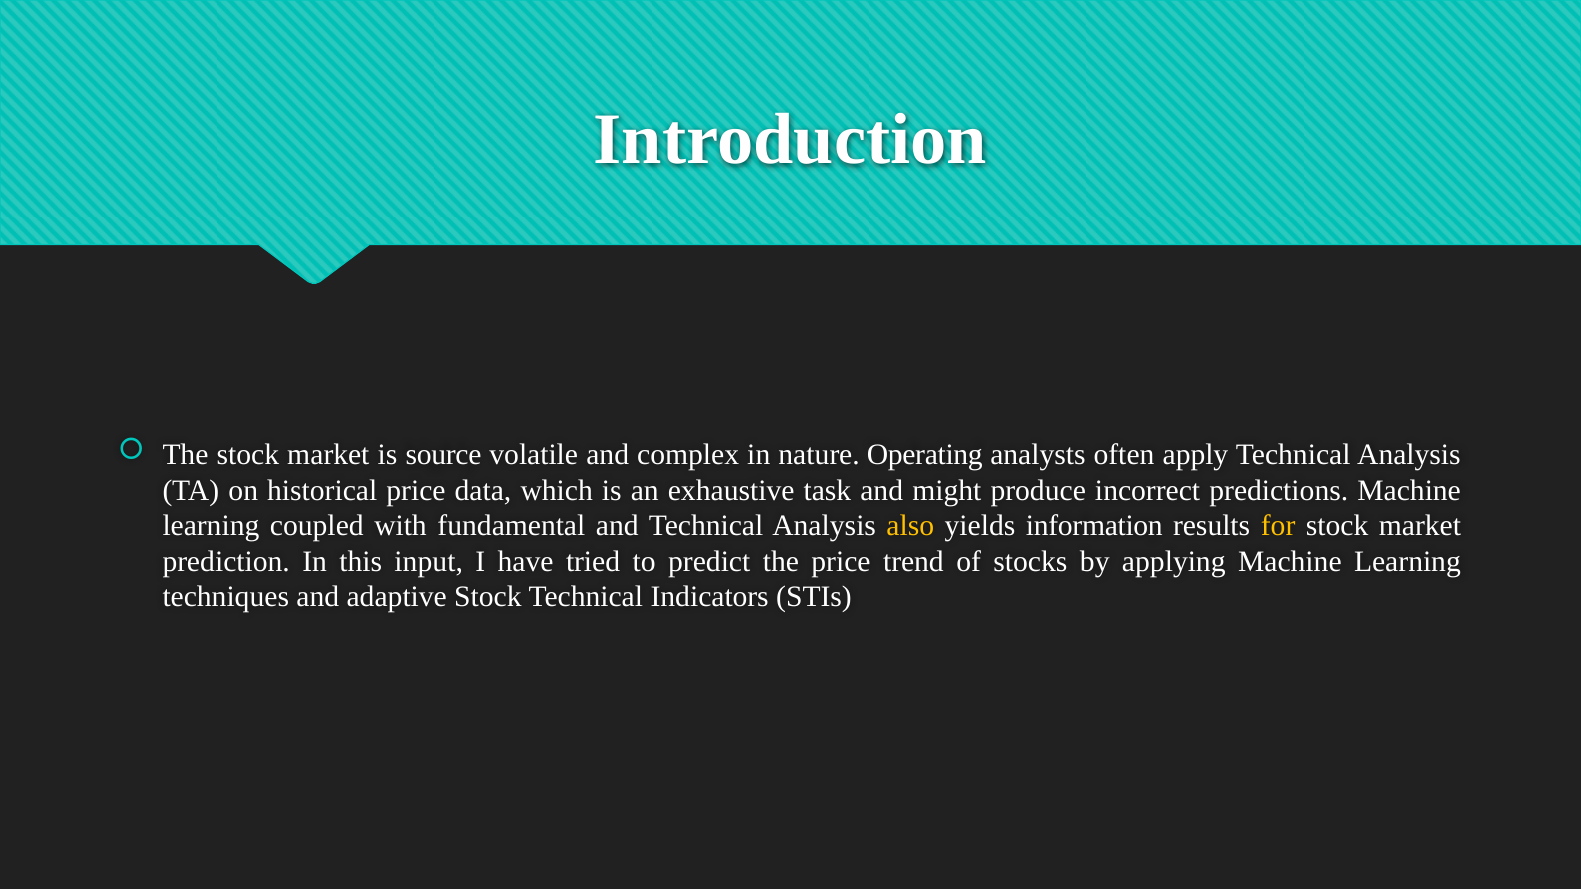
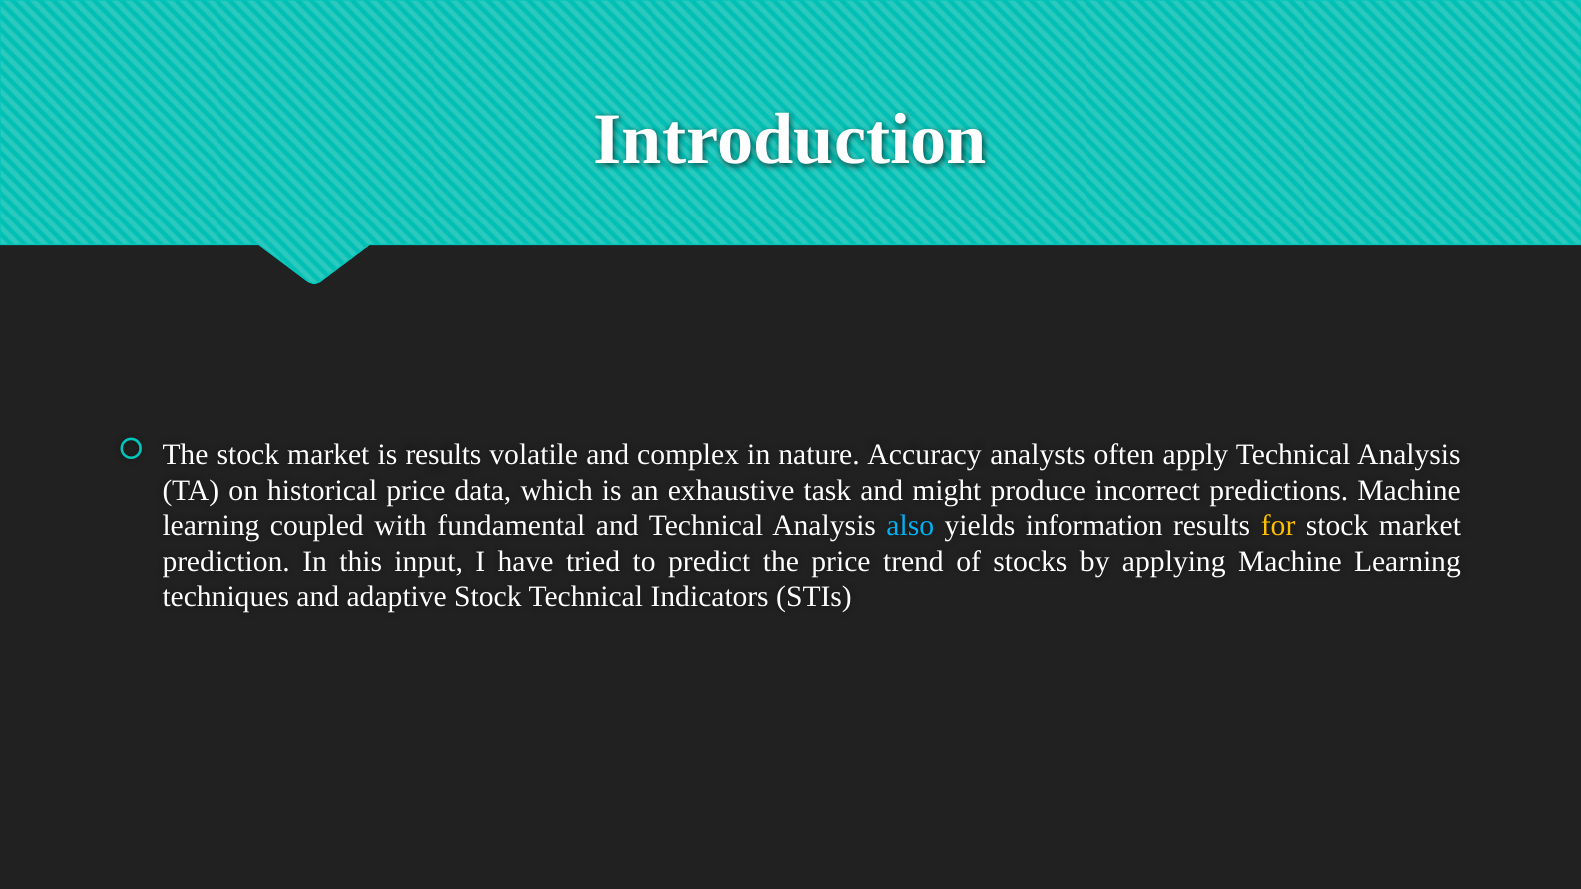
is source: source -> results (443, 455)
Operating: Operating -> Accuracy (925, 455)
also colour: yellow -> light blue (910, 526)
